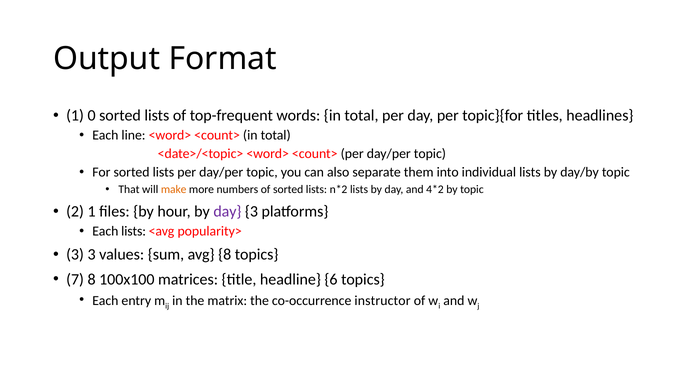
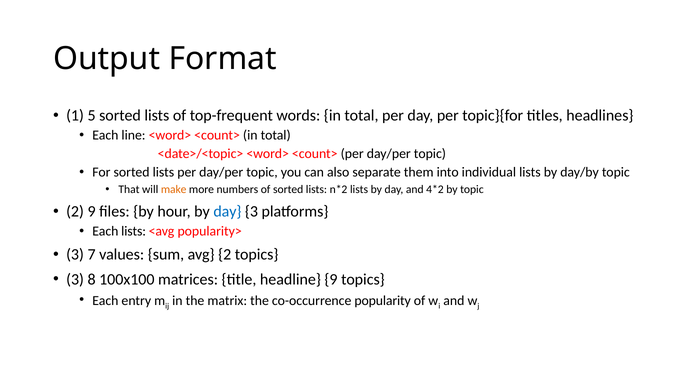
0: 0 -> 5 (92, 115)
2 1: 1 -> 9 (92, 212)
day colour: purple -> blue (227, 212)
3 3: 3 -> 7 (92, 255)
avg 8: 8 -> 2 (225, 255)
7: 7 -> 3 (75, 279)
headline 6: 6 -> 9 (331, 279)
instructor: instructor -> popularity (383, 301)
